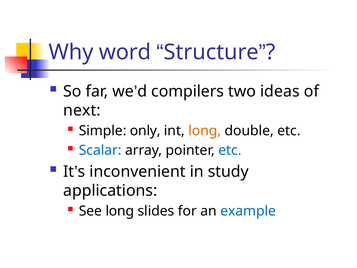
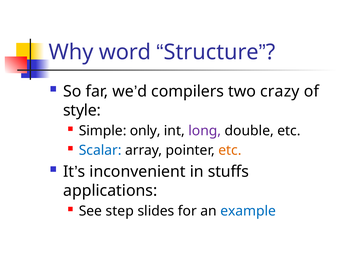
ideas: ideas -> crazy (280, 91)
next: next -> style (82, 110)
long colour: orange -> purple (205, 131)
etc colour: blue -> orange (230, 150)
study: study -> stuffs (228, 171)
See long: long -> step (120, 211)
